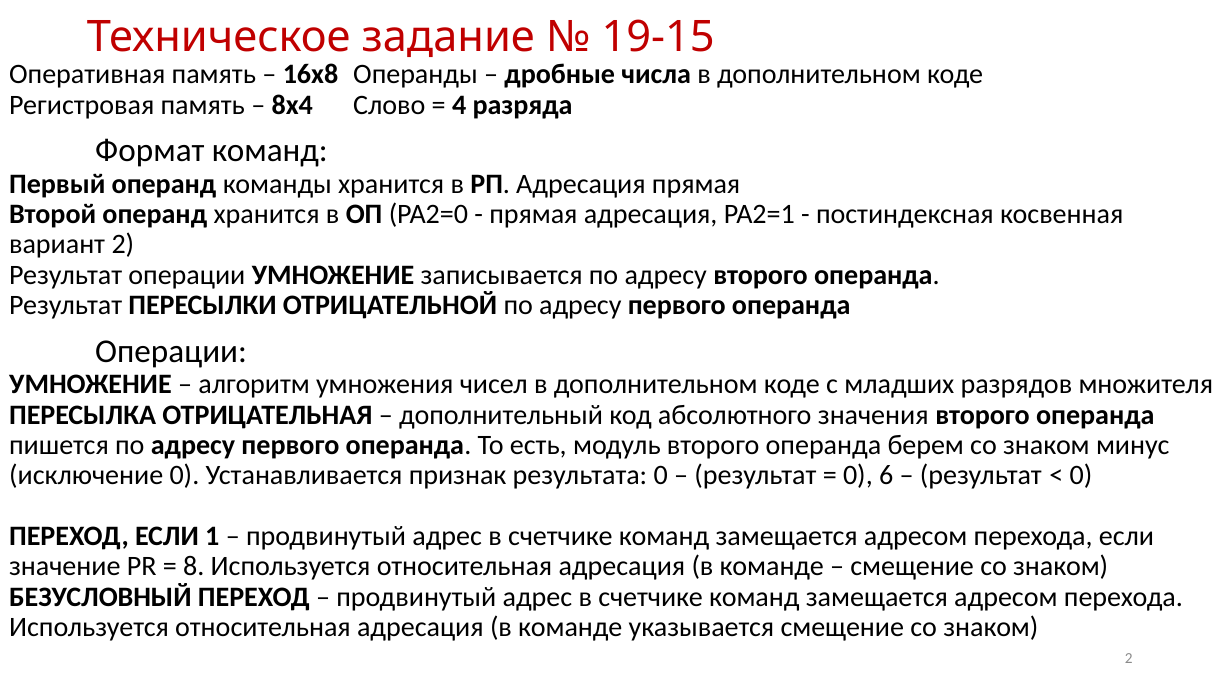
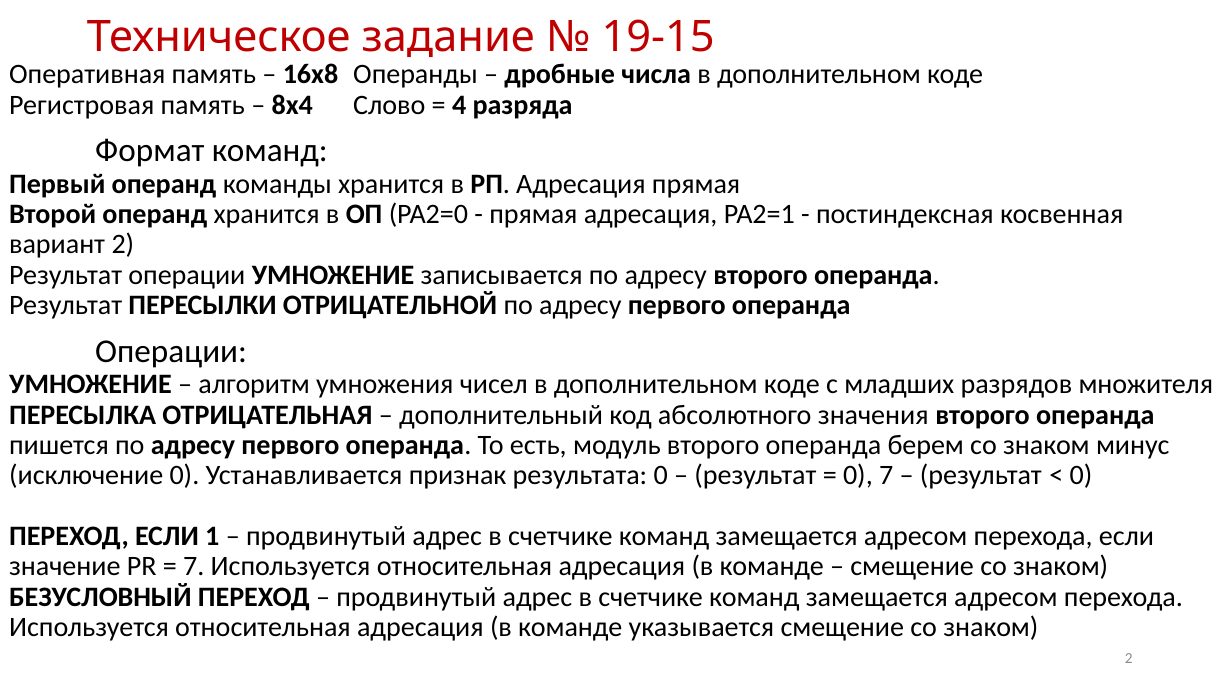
0 6: 6 -> 7 (886, 475)
8: 8 -> 7 (194, 566)
